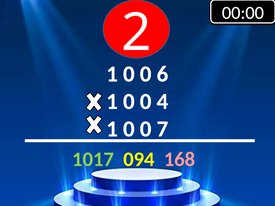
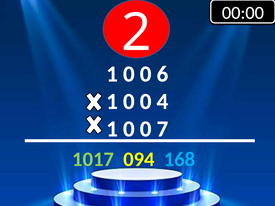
168 colour: pink -> light blue (180, 160)
